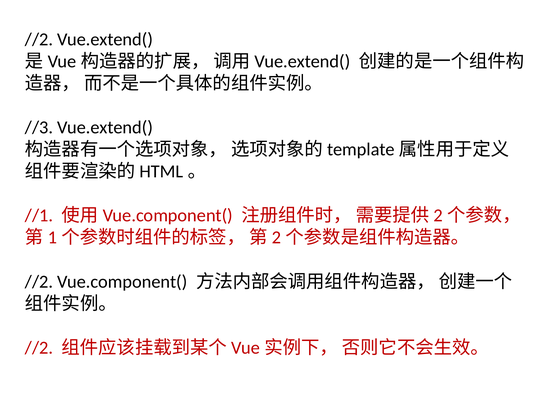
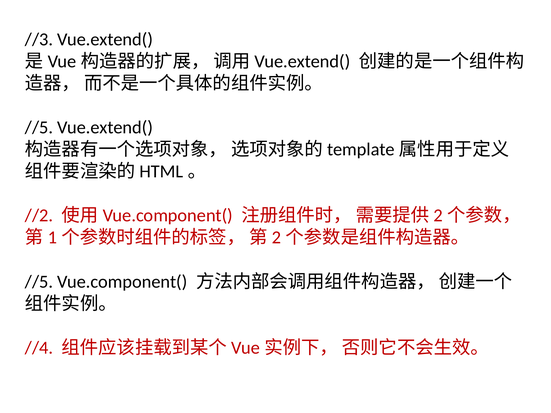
//2: //2 -> //3 (39, 39)
//3: //3 -> //5 (39, 128)
//1: //1 -> //2 (39, 216)
//2: //2 -> //5 (39, 282)
//2: //2 -> //4 (39, 348)
